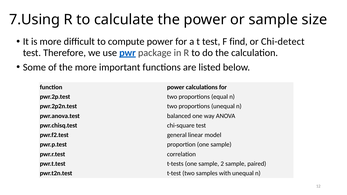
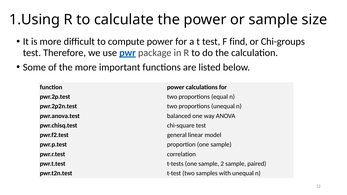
7.Using: 7.Using -> 1.Using (35, 20)
Chi-detect: Chi-detect -> Chi-groups (283, 42)
